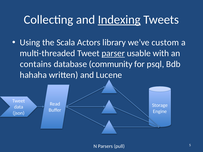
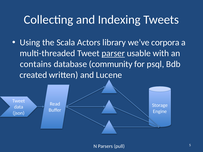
Indexing underline: present -> none (119, 20)
custom: custom -> corpora (165, 43)
hahaha: hahaha -> created (33, 75)
